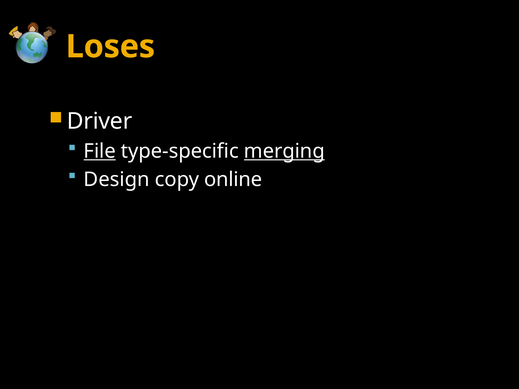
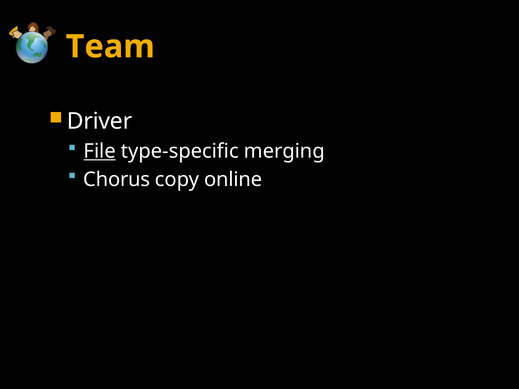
Loses: Loses -> Team (110, 47)
merging underline: present -> none (284, 151)
Design: Design -> Chorus (117, 179)
